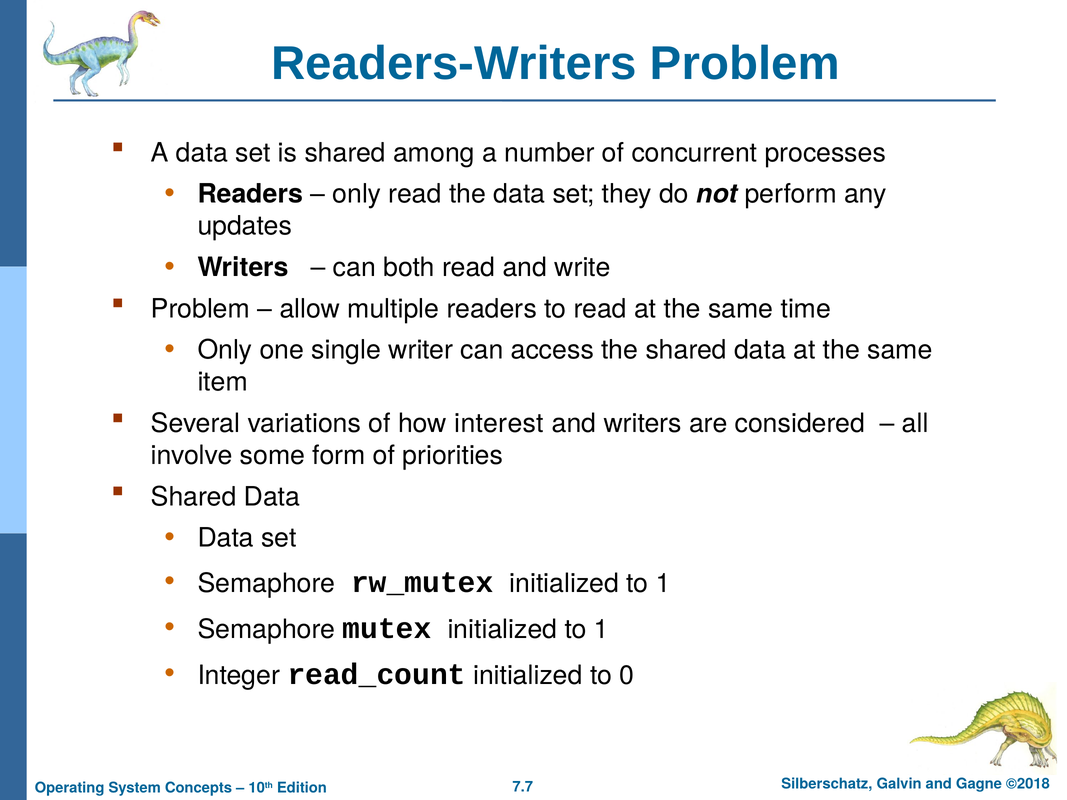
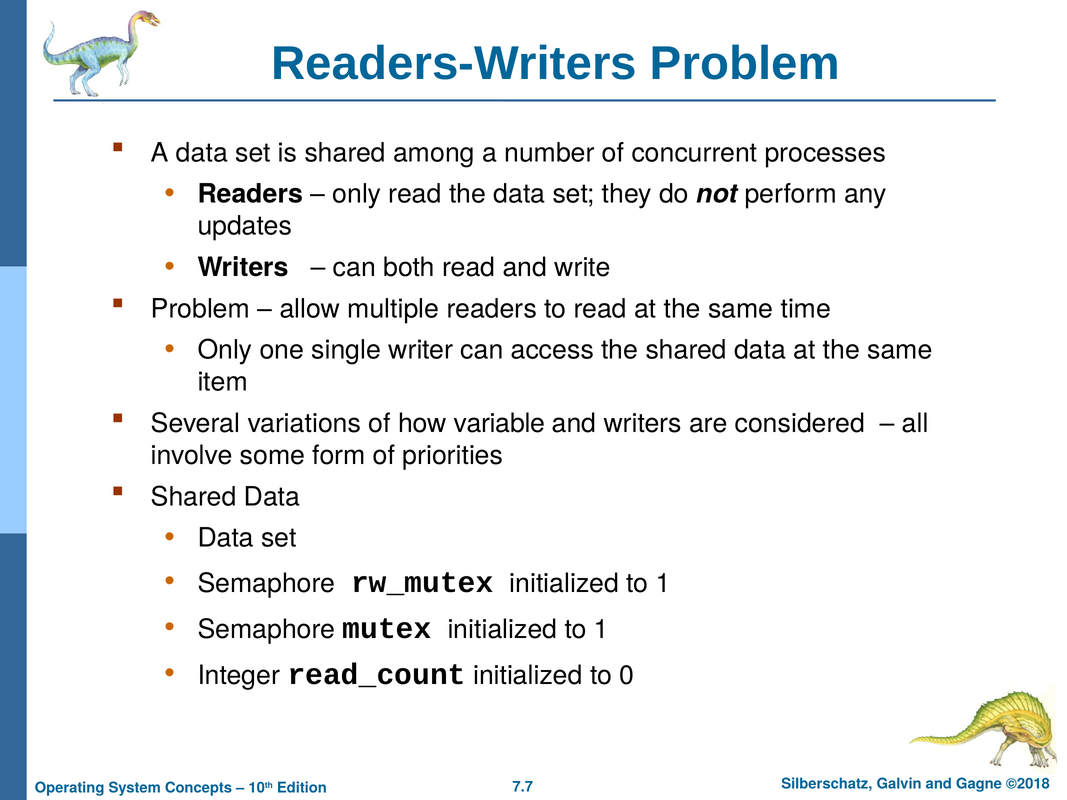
interest: interest -> variable (499, 424)
